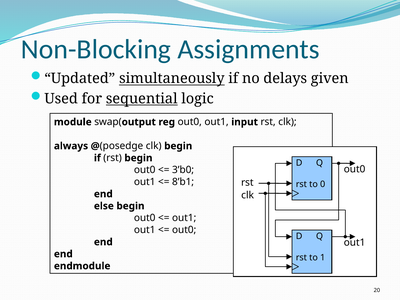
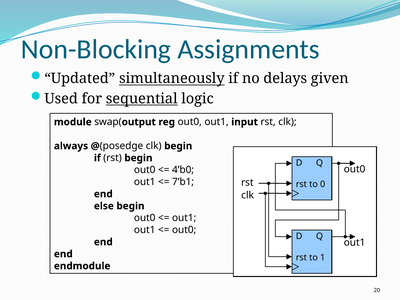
3’b0: 3’b0 -> 4’b0 (183, 170)
8’b1: 8’b1 -> 7’b1 (183, 182)
